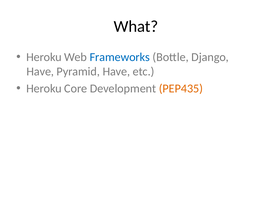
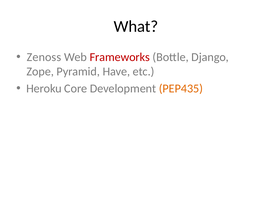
Heroku: Heroku -> Zenoss (44, 57)
Frameworks colour: blue -> red (120, 57)
Have: Have -> Zope (40, 72)
